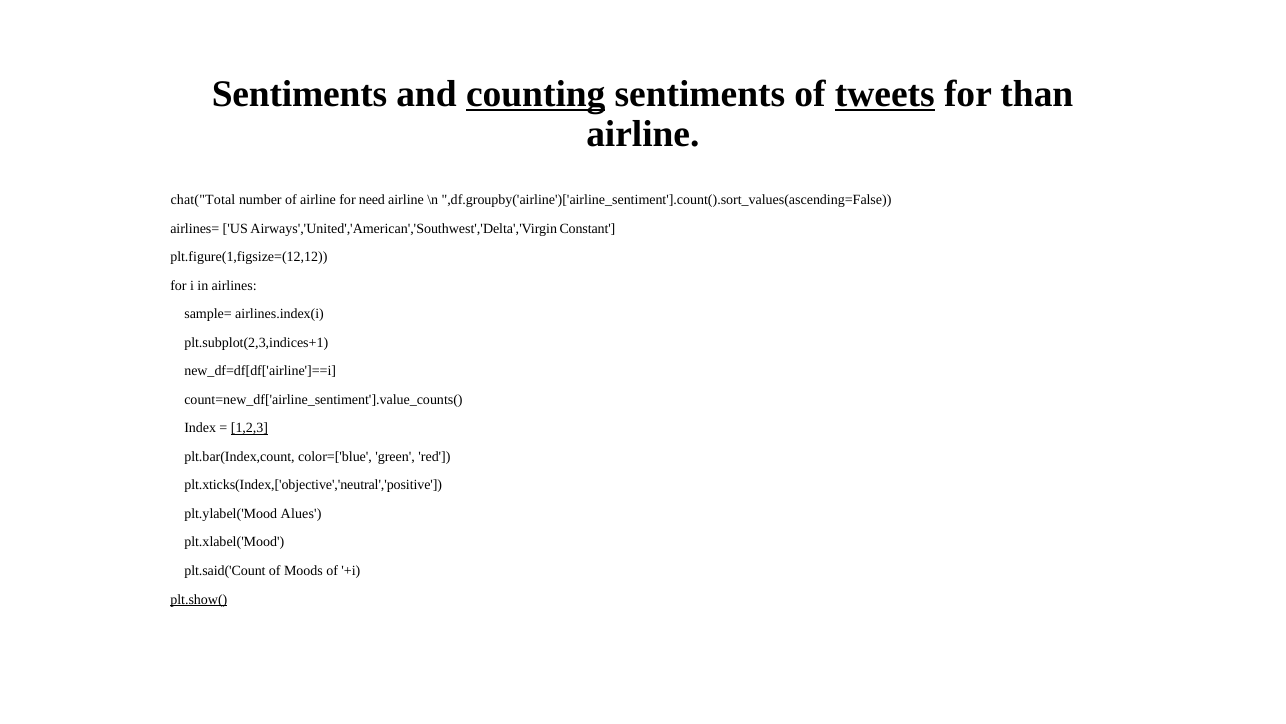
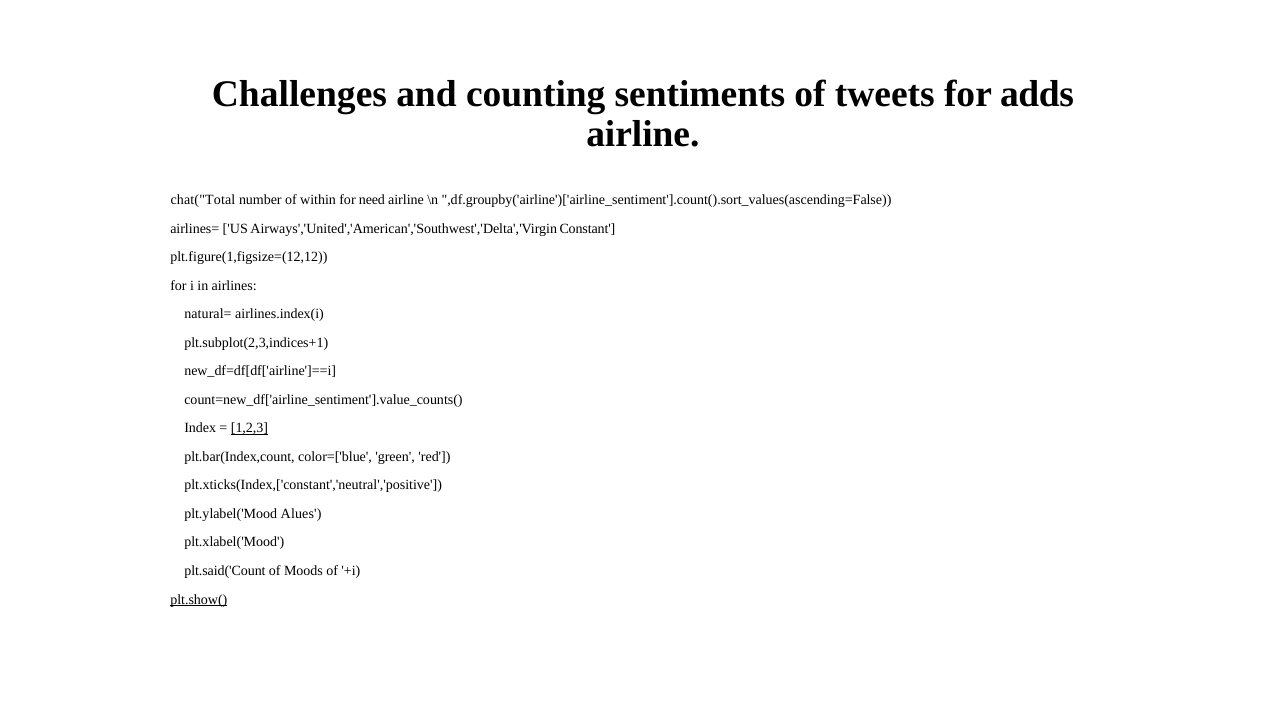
Sentiments: Sentiments -> Challenges (299, 94)
counting underline: present -> none (536, 94)
tweets underline: present -> none (885, 94)
than: than -> adds (1037, 94)
of airline: airline -> within (318, 200)
sample=: sample= -> natural= (208, 314)
plt.xticks(Index,['objective','neutral','positive: plt.xticks(Index,['objective','neutral','positive -> plt.xticks(Index,['constant','neutral','positive (313, 485)
